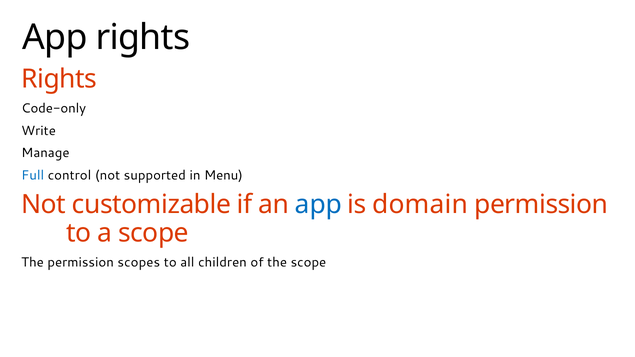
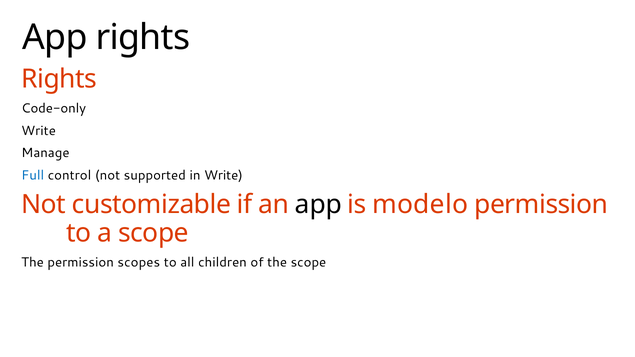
in Menu: Menu -> Write (223, 175)
app colour: blue -> black (318, 204)
domain: domain -> modelo (420, 204)
